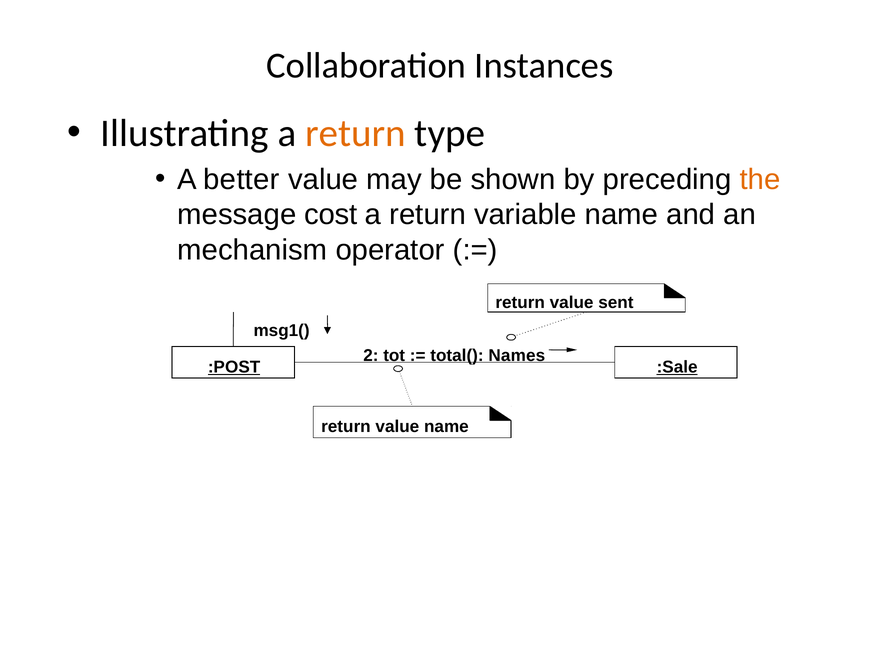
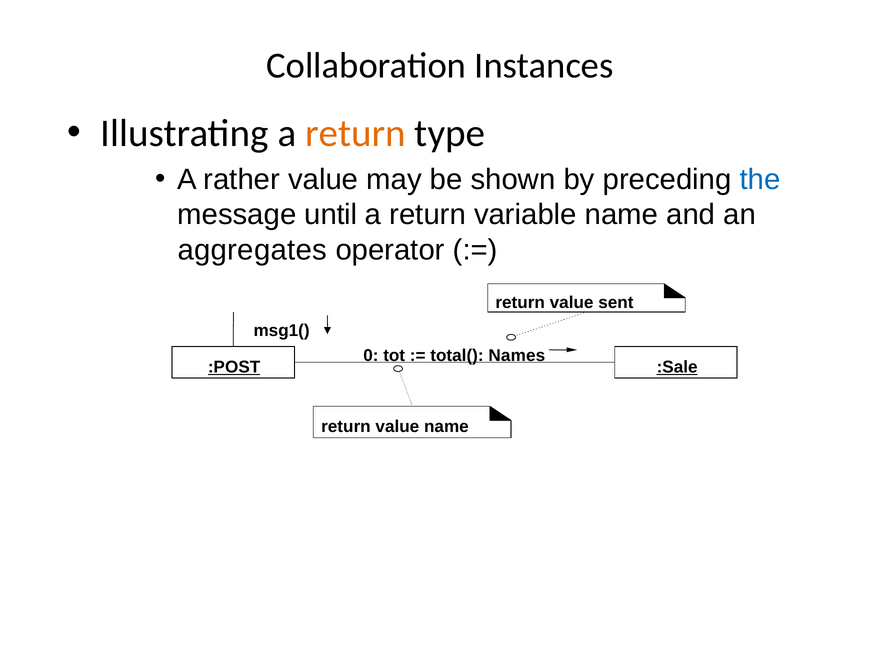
better: better -> rather (242, 180)
the colour: orange -> blue (760, 180)
cost: cost -> until (331, 215)
mechanism: mechanism -> aggregates (252, 250)
2: 2 -> 0 (371, 356)
